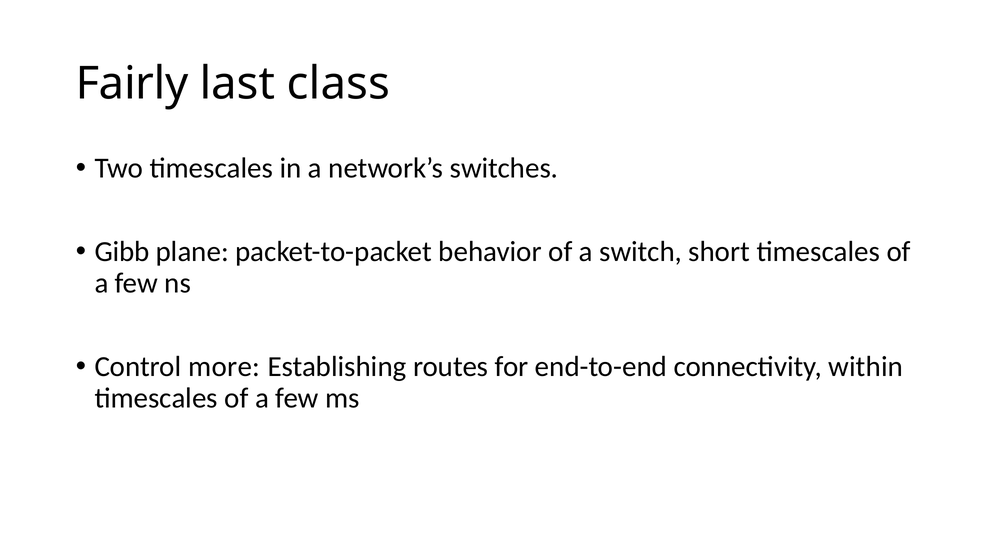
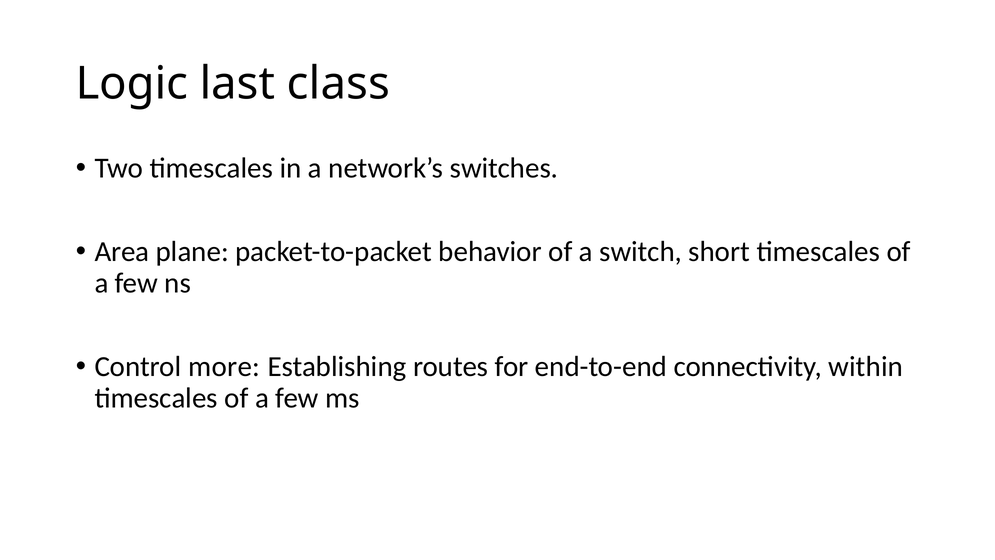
Fairly: Fairly -> Logic (132, 84)
Gibb: Gibb -> Area (122, 252)
